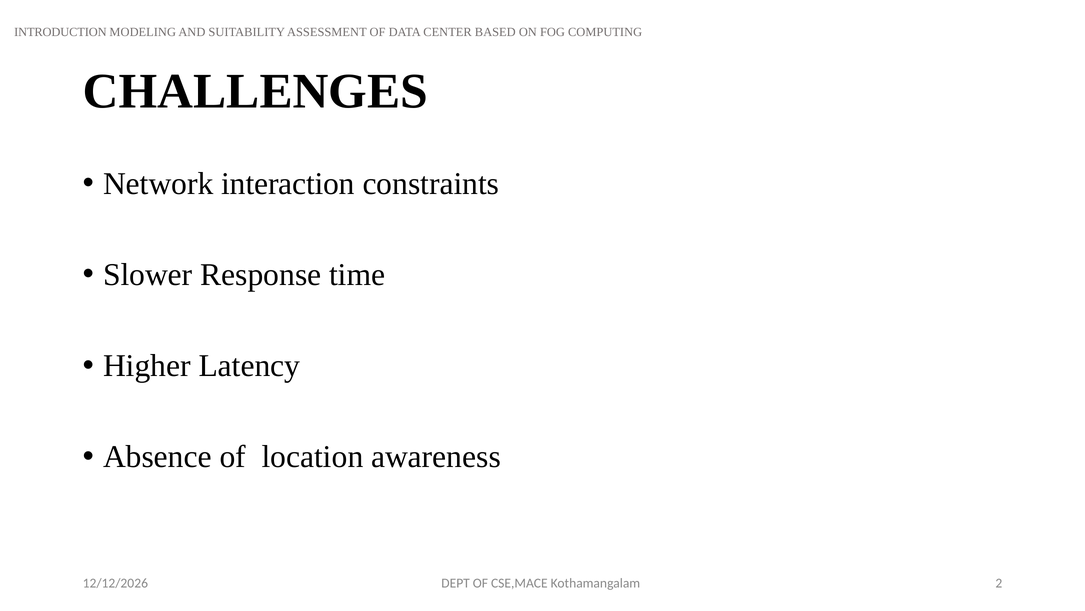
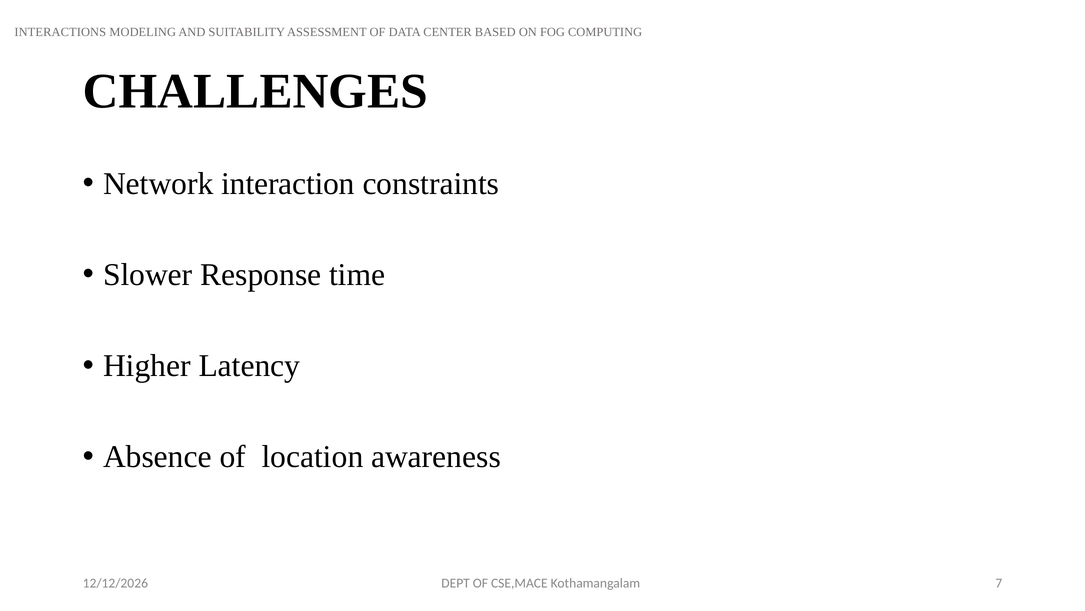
INTRODUCTION: INTRODUCTION -> INTERACTIONS (60, 32)
2: 2 -> 7 (999, 583)
